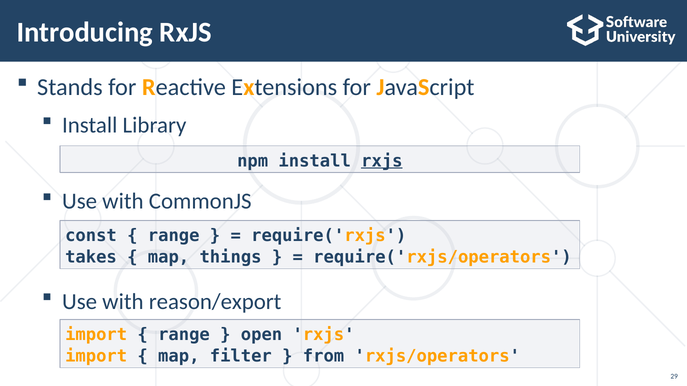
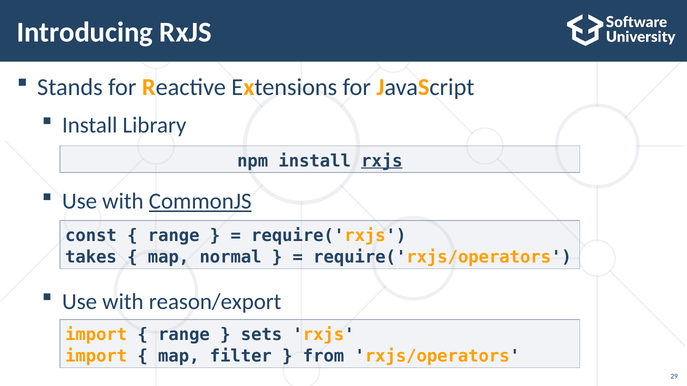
CommonJS underline: none -> present (200, 201)
things: things -> normal (231, 257)
open: open -> sets (262, 335)
